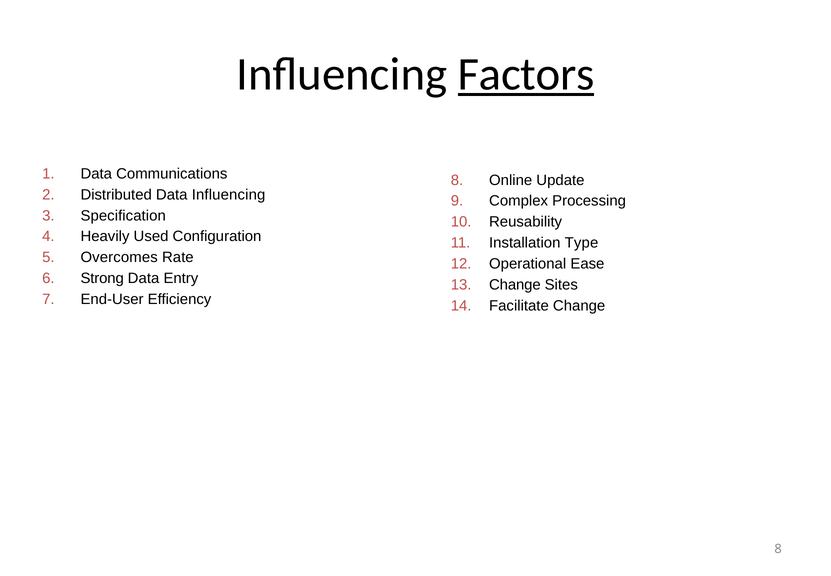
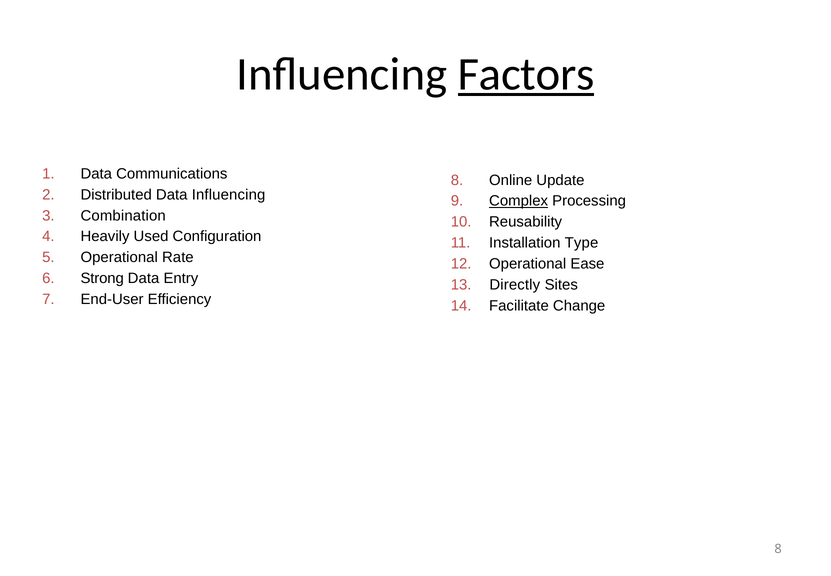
Complex underline: none -> present (519, 201)
Specification: Specification -> Combination (123, 215)
Overcomes: Overcomes -> Operational (119, 257)
Change: Change -> Directly (515, 284)
